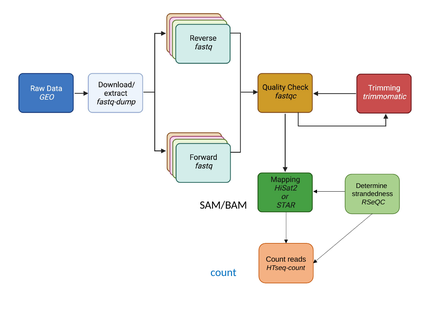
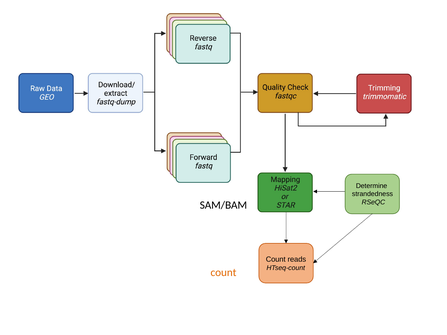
count colour: blue -> orange (223, 273)
